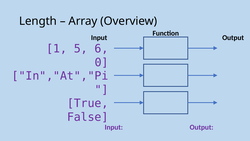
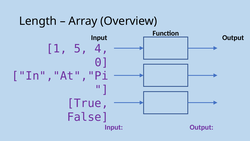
6: 6 -> 4 (101, 49)
